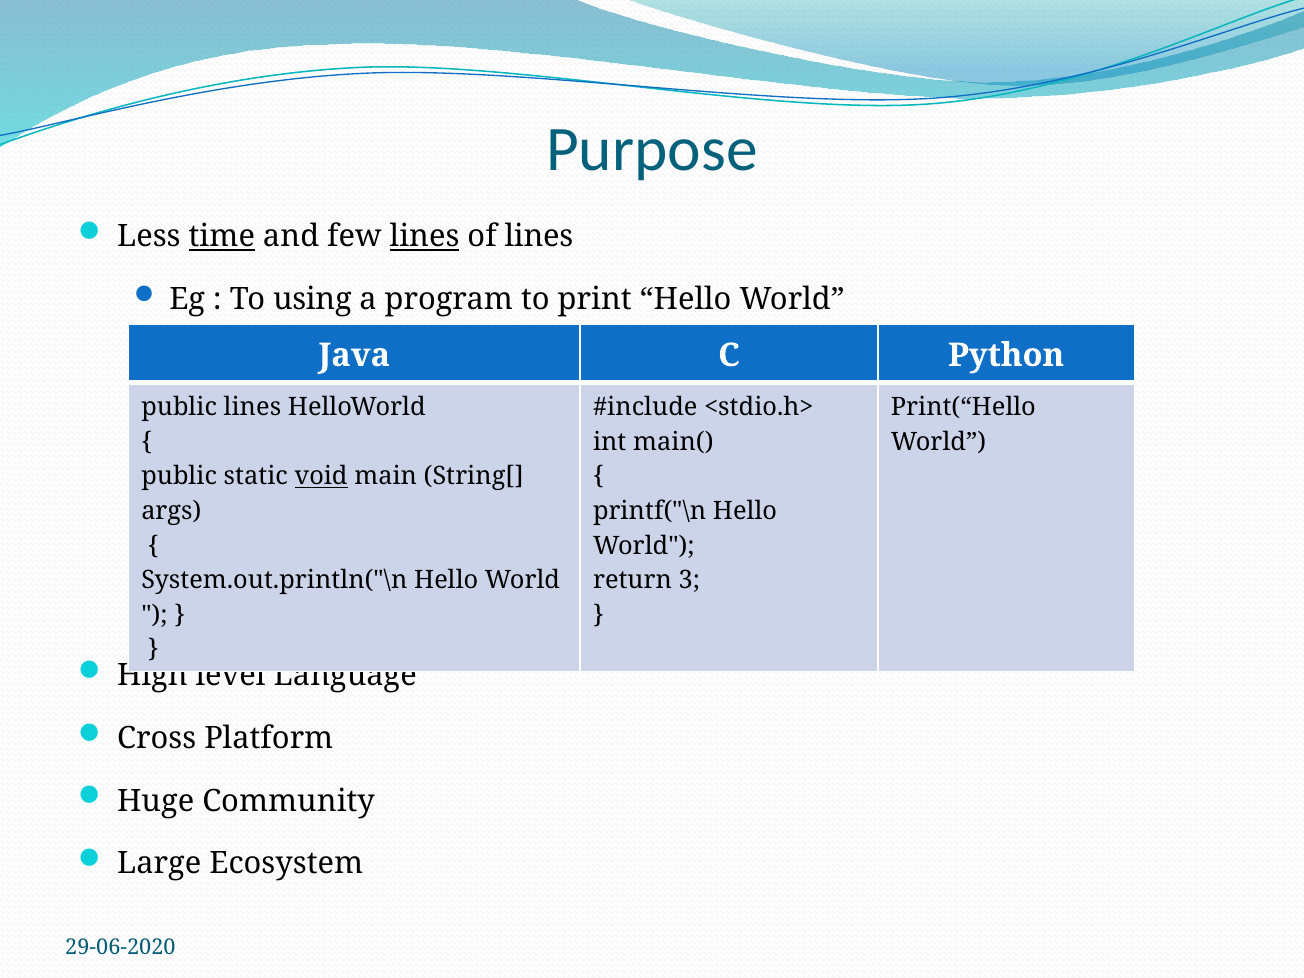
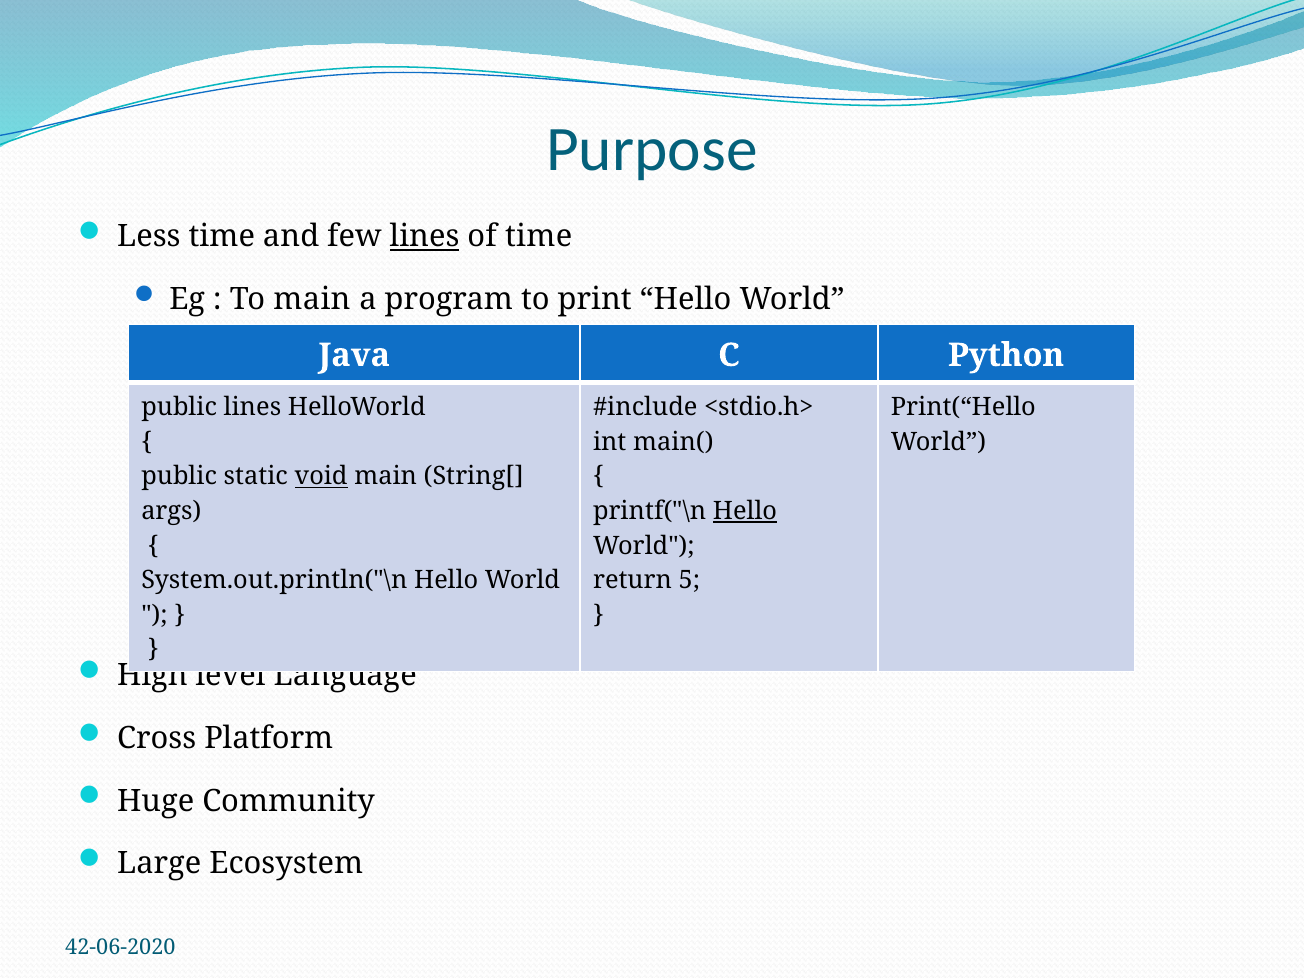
time underline: present -> none (222, 237)
of lines: lines -> time (539, 237)
To using: using -> main (312, 299)
Hello underline: none -> present (745, 511)
3: 3 -> 5 (689, 580)
29-06-2020: 29-06-2020 -> 42-06-2020 (120, 947)
